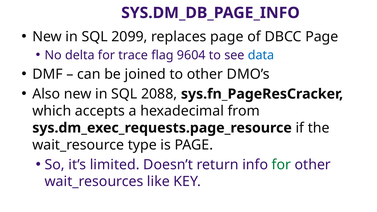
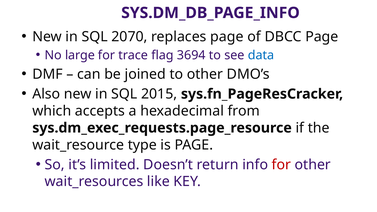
2099: 2099 -> 2070 (129, 37)
delta: delta -> large (80, 55)
9604: 9604 -> 3694 (191, 55)
2088: 2088 -> 2015 (159, 94)
for colour: green -> red (281, 165)
